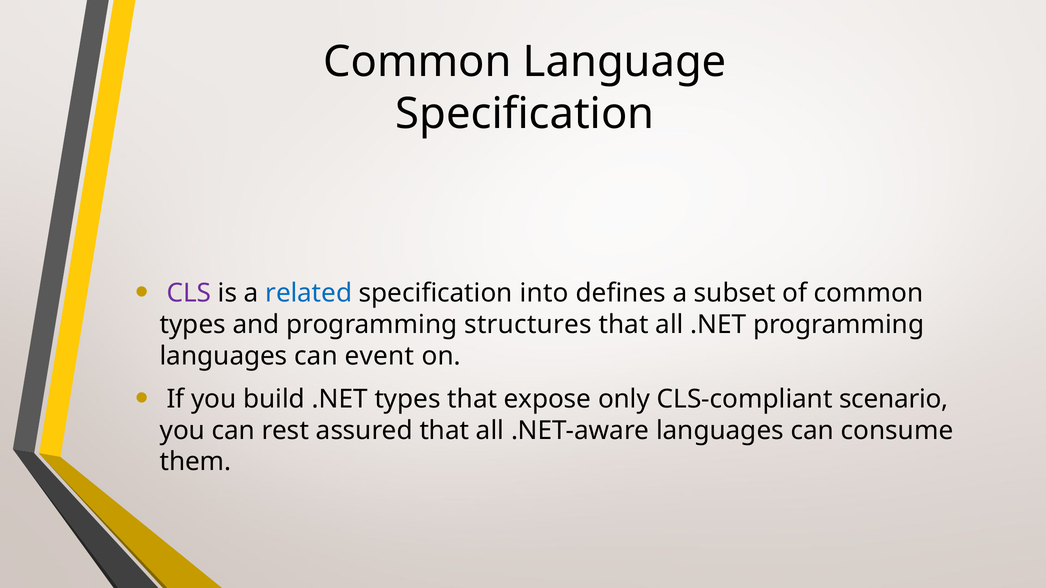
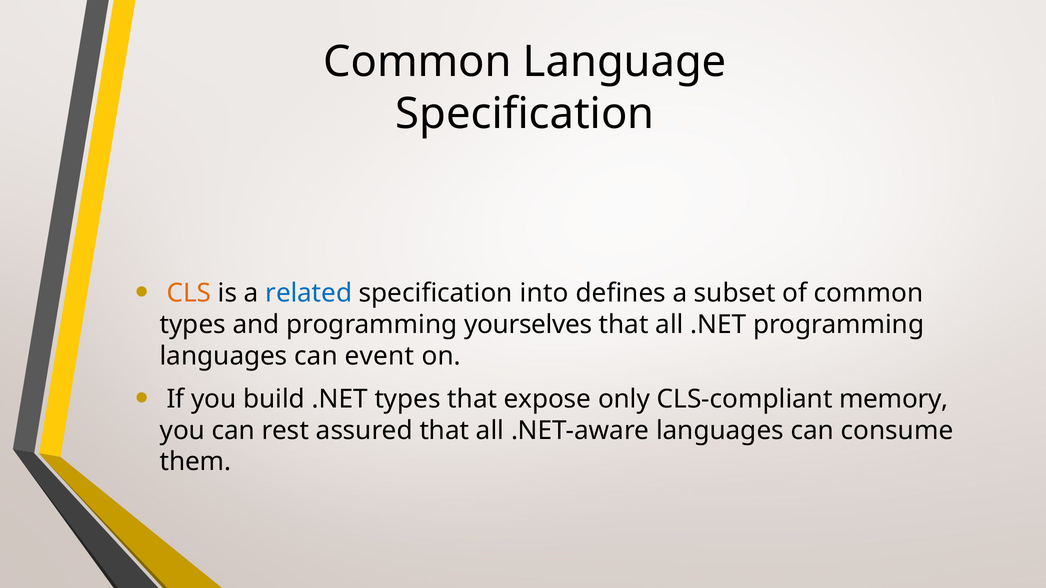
CLS colour: purple -> orange (189, 293)
structures: structures -> yourselves (528, 325)
scenario: scenario -> memory (894, 399)
